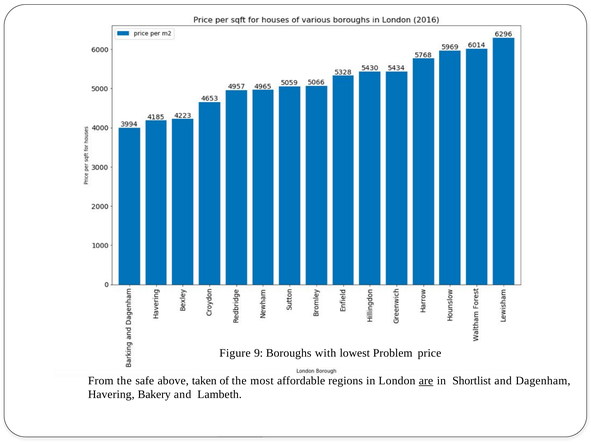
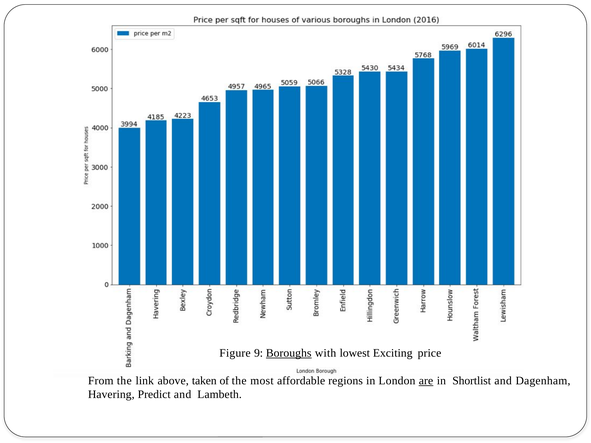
Boroughs underline: none -> present (289, 353)
Problem: Problem -> Exciting (393, 353)
safe: safe -> link (145, 381)
Bakery: Bakery -> Predict (154, 395)
